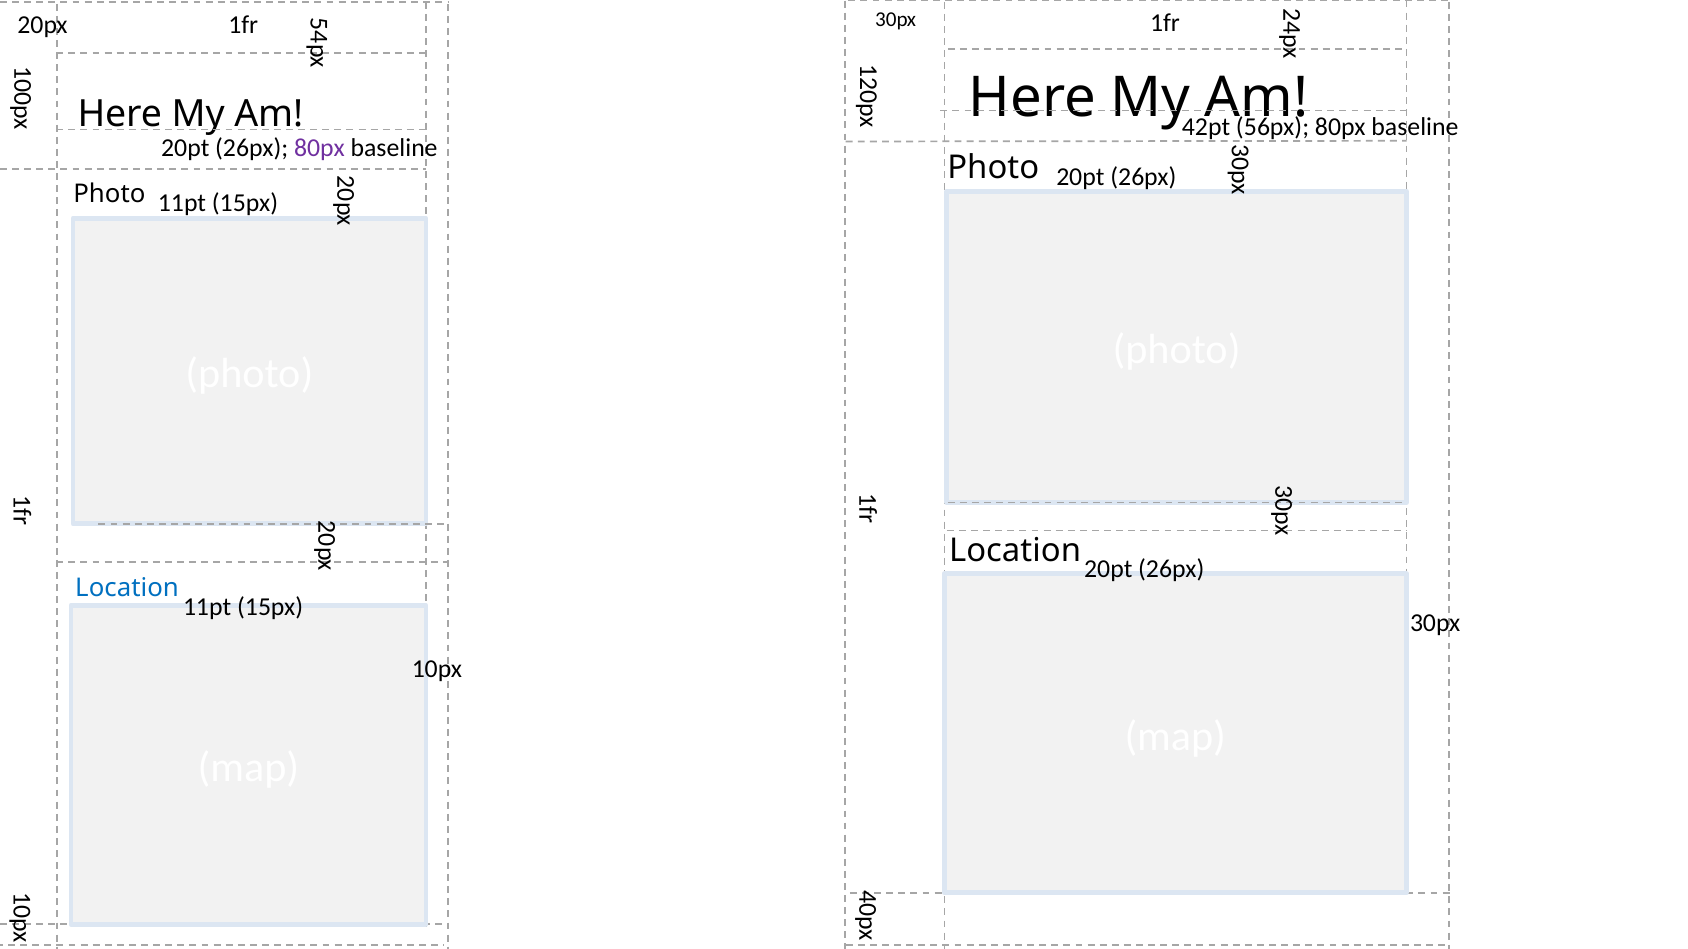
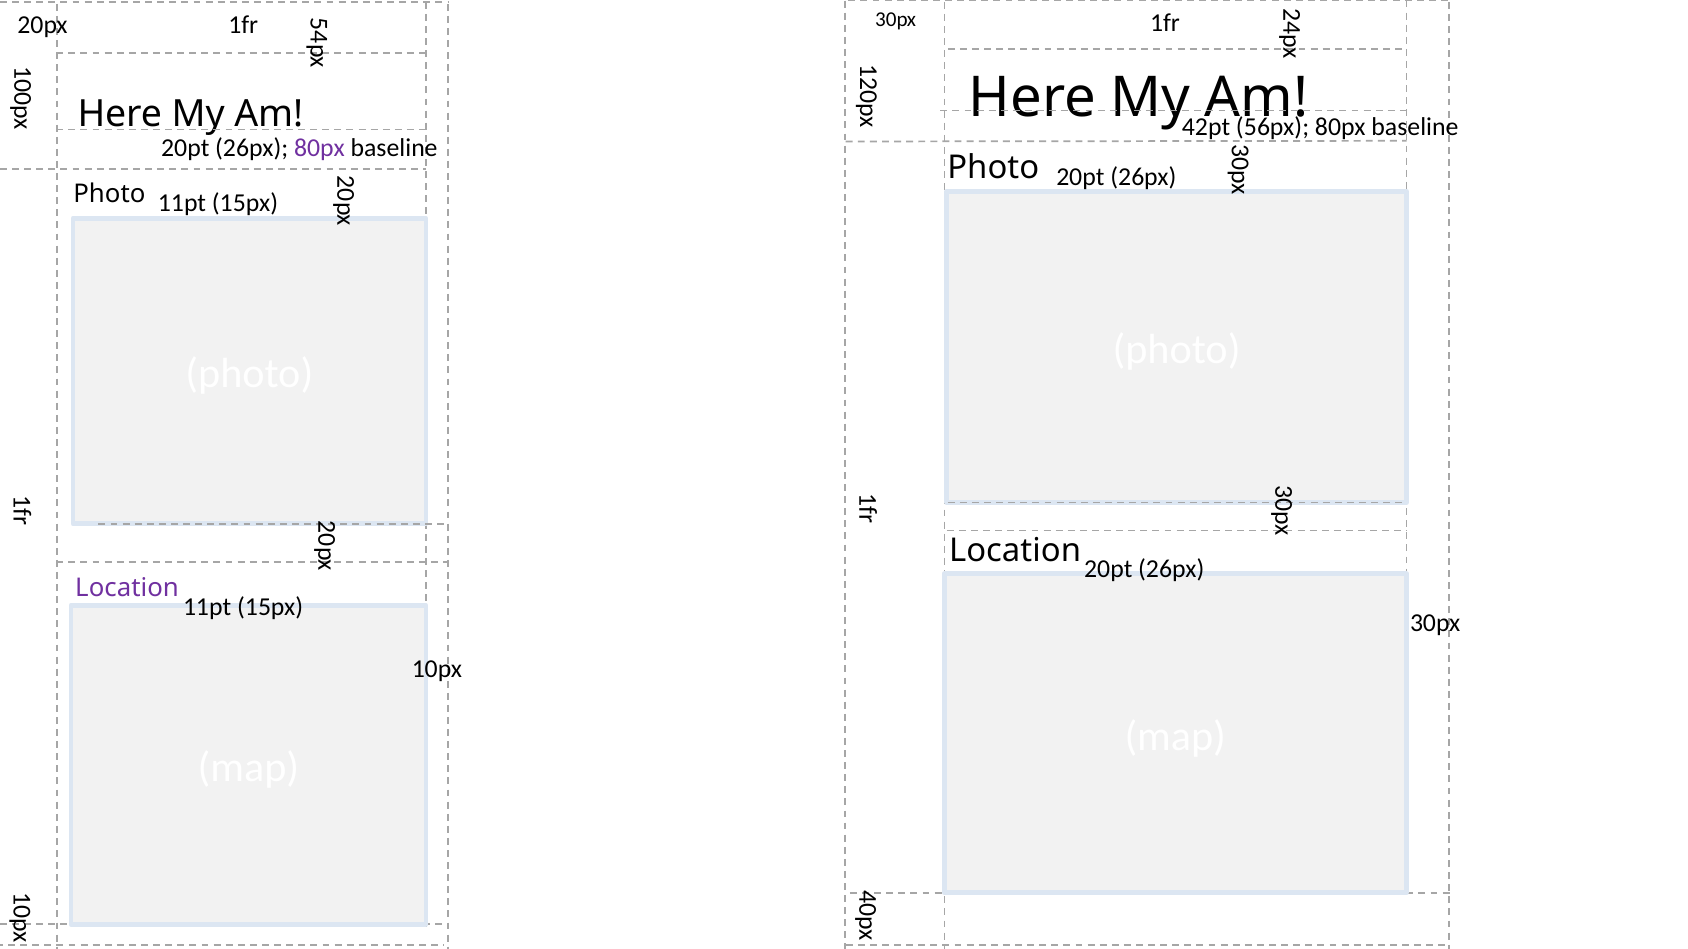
Location colour: blue -> purple (127, 588)
